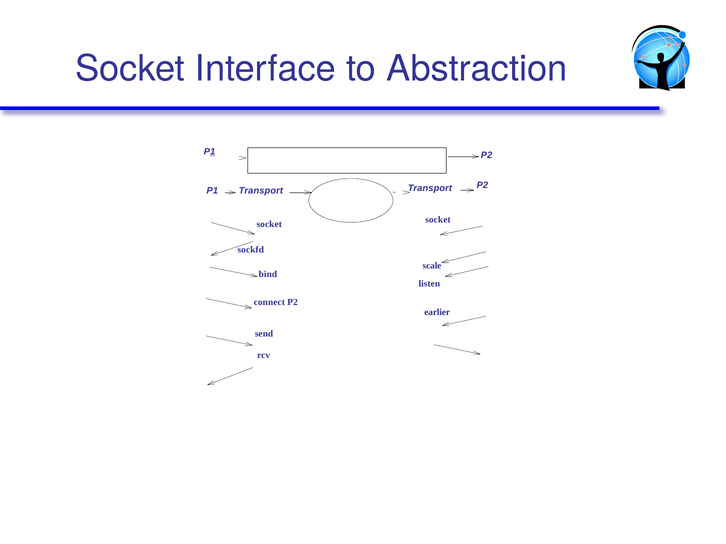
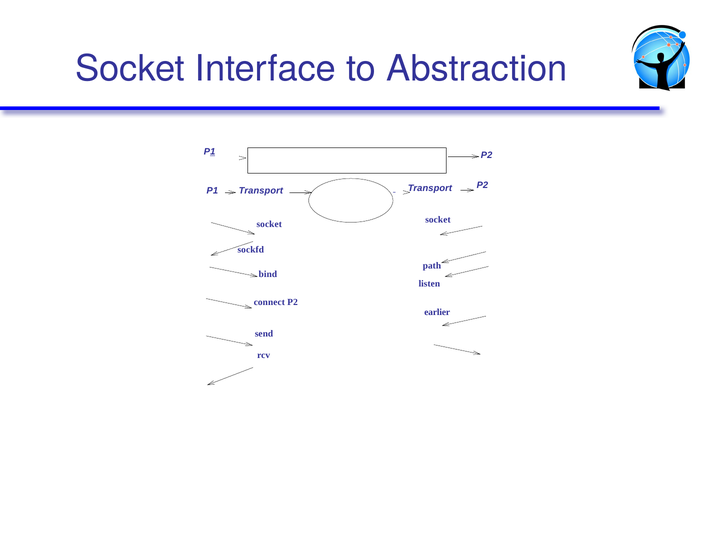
scale: scale -> path (432, 266)
